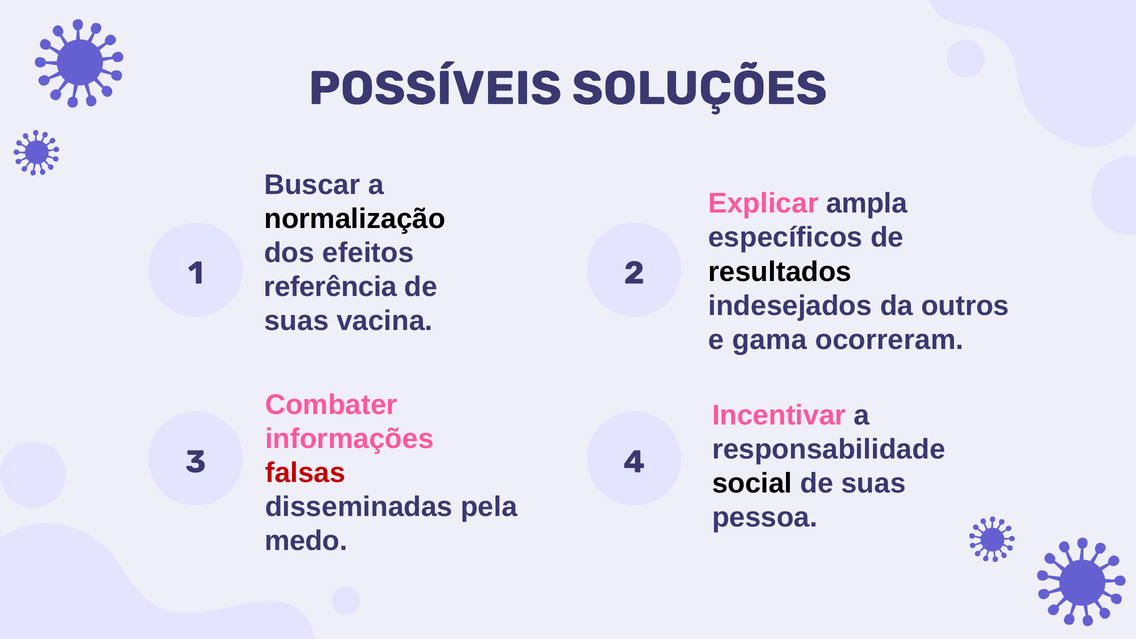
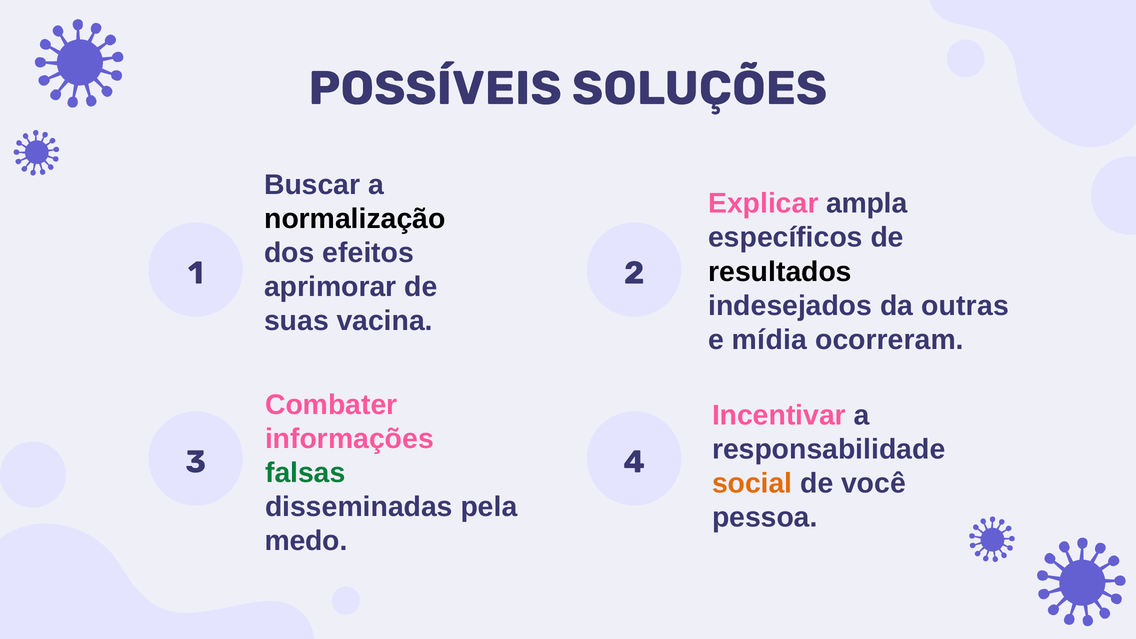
referência: referência -> aprimorar (330, 287)
outros: outros -> outras (965, 306)
gama: gama -> mídia (770, 340)
falsas colour: red -> green (305, 473)
social colour: black -> orange (752, 483)
suas: suas -> você (874, 483)
